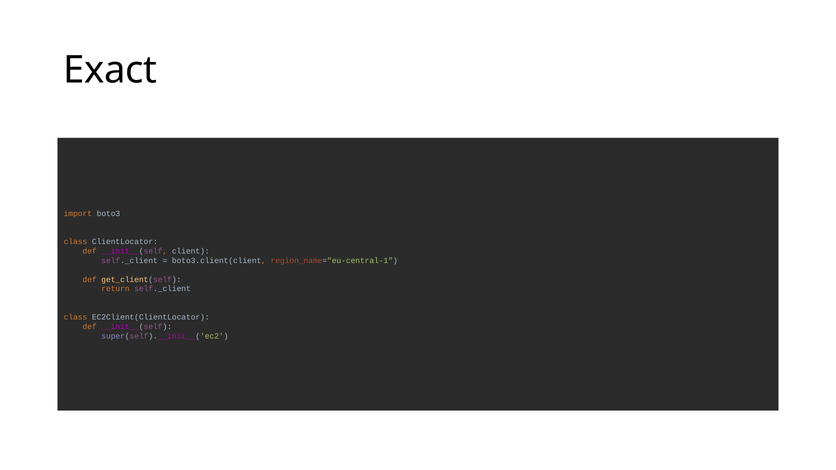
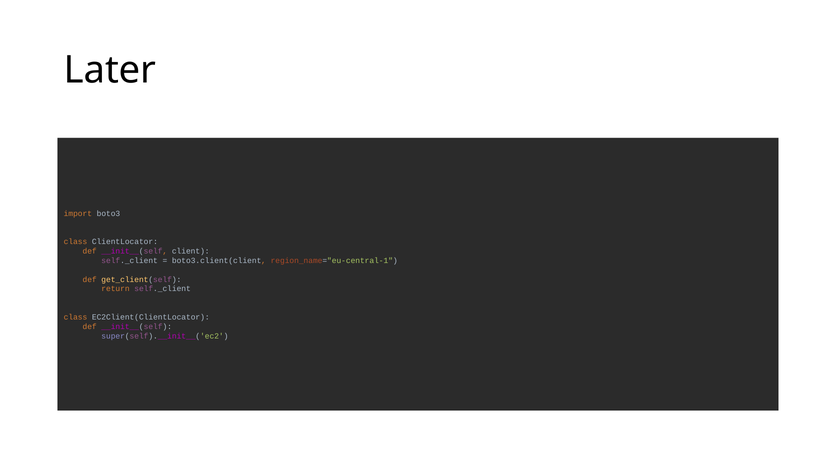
Exact: Exact -> Later (110, 70)
